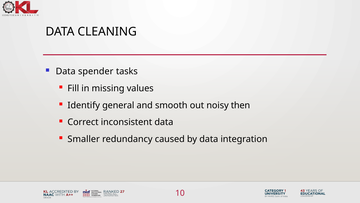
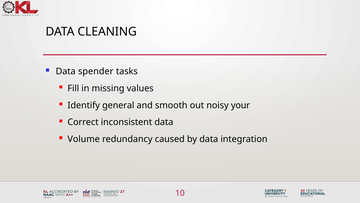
then: then -> your (240, 105)
Smaller: Smaller -> Volume (84, 139)
